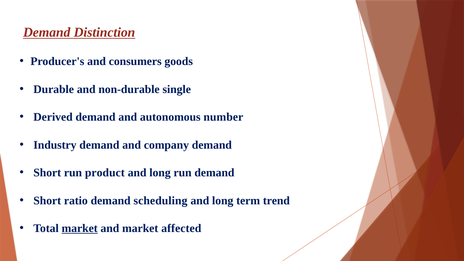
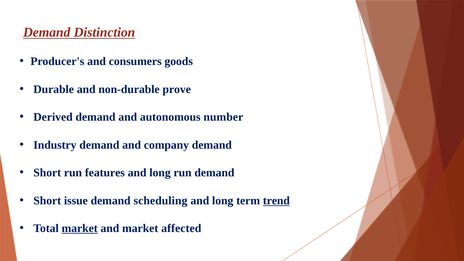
single: single -> prove (177, 89)
product: product -> features (105, 173)
ratio: ratio -> issue (76, 201)
trend underline: none -> present (276, 201)
